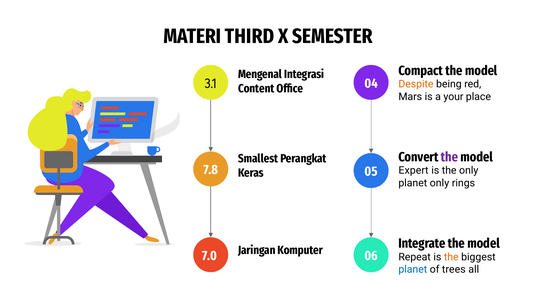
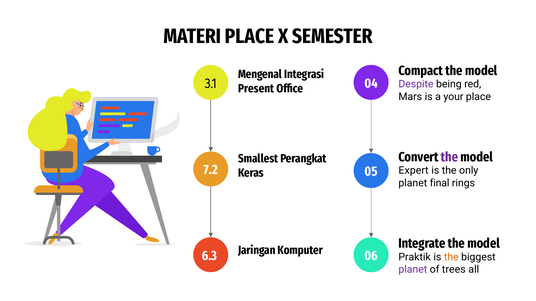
MATERI THIRD: THIRD -> PLACE (250, 36)
Despite colour: orange -> purple (416, 84)
Content: Content -> Present (256, 89)
7.8: 7.8 -> 7.2 (211, 170)
planet only: only -> final (440, 183)
7.0: 7.0 -> 6.3 (210, 256)
Repeat: Repeat -> Praktik (415, 257)
planet colour: blue -> purple (413, 270)
